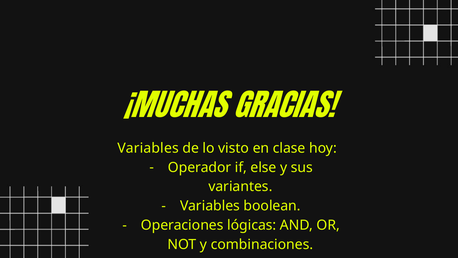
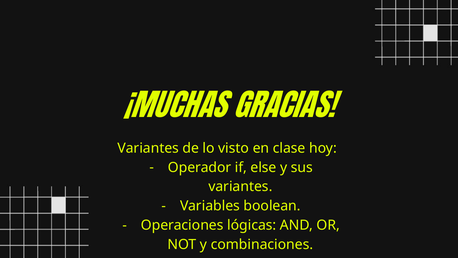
Variables: Variables -> Variantes (148, 148)
